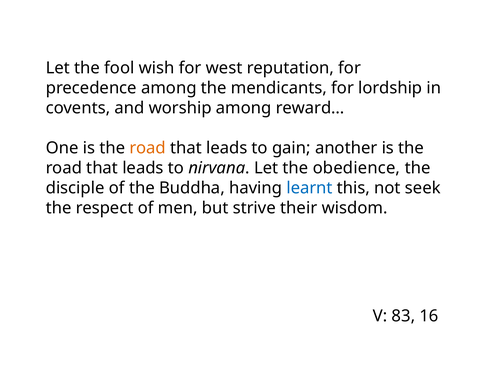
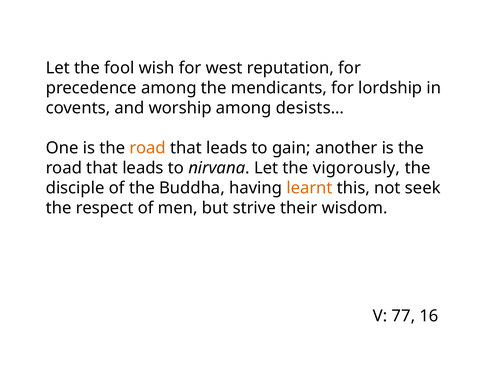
reward…: reward… -> desists… (310, 108)
obedience: obedience -> vigorously (356, 168)
learnt colour: blue -> orange (310, 188)
83: 83 -> 77 (403, 316)
